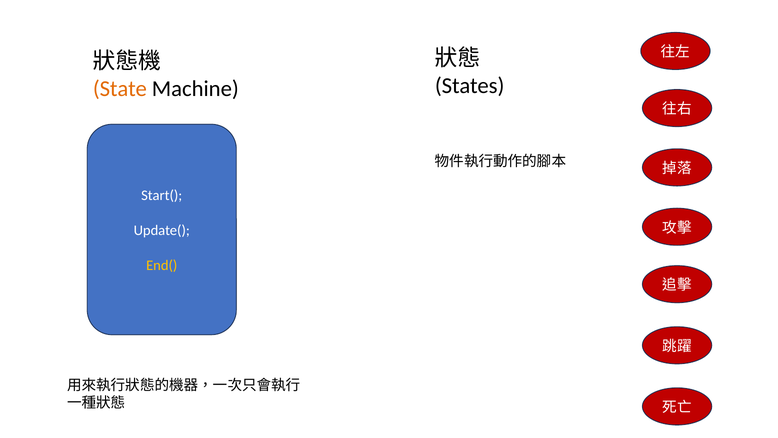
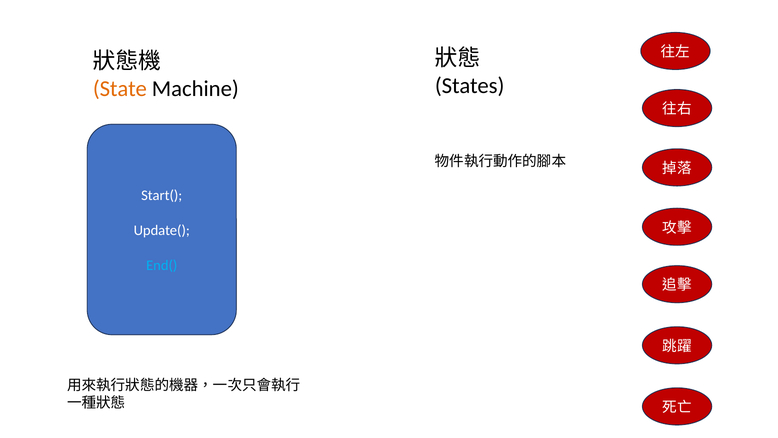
End( colour: yellow -> light blue (162, 265)
